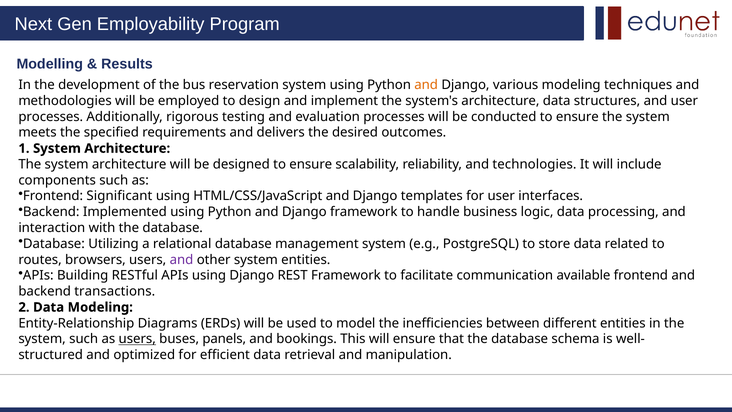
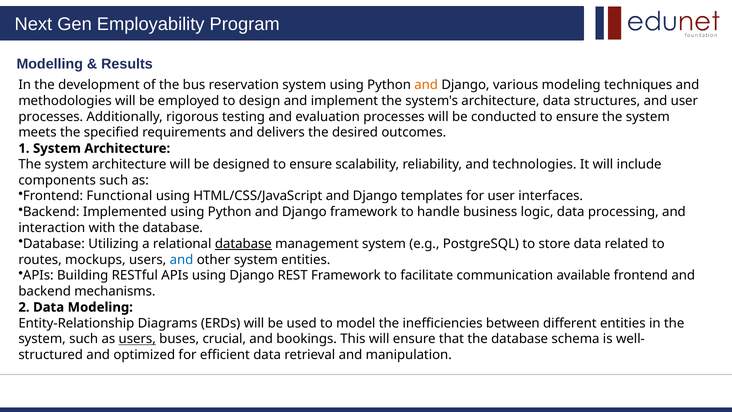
Significant: Significant -> Functional (119, 196)
database underline: none -> present (243, 244)
browsers: browsers -> mockups (95, 260)
and colour: purple -> blue (182, 260)
transactions: transactions -> mechanisms (115, 291)
panels: panels -> crucial (224, 339)
